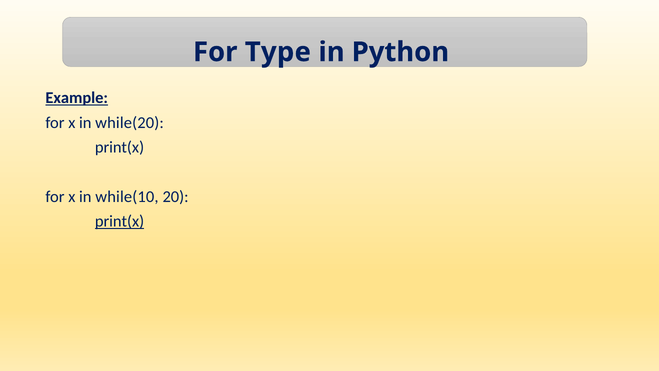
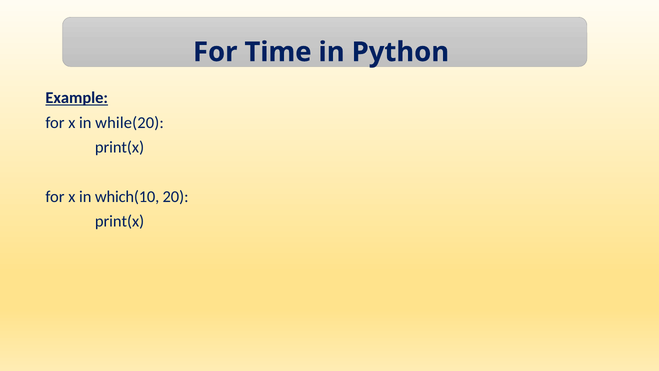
Type: Type -> Time (278, 52)
while(10: while(10 -> which(10 (127, 197)
print(x underline: present -> none (120, 221)
